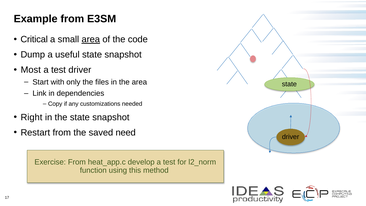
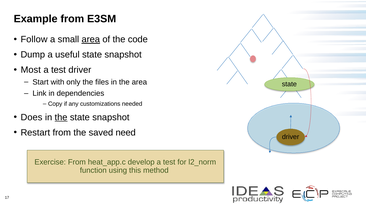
Critical: Critical -> Follow (34, 39)
Right: Right -> Does (32, 117)
the underline: none -> present (61, 117)
